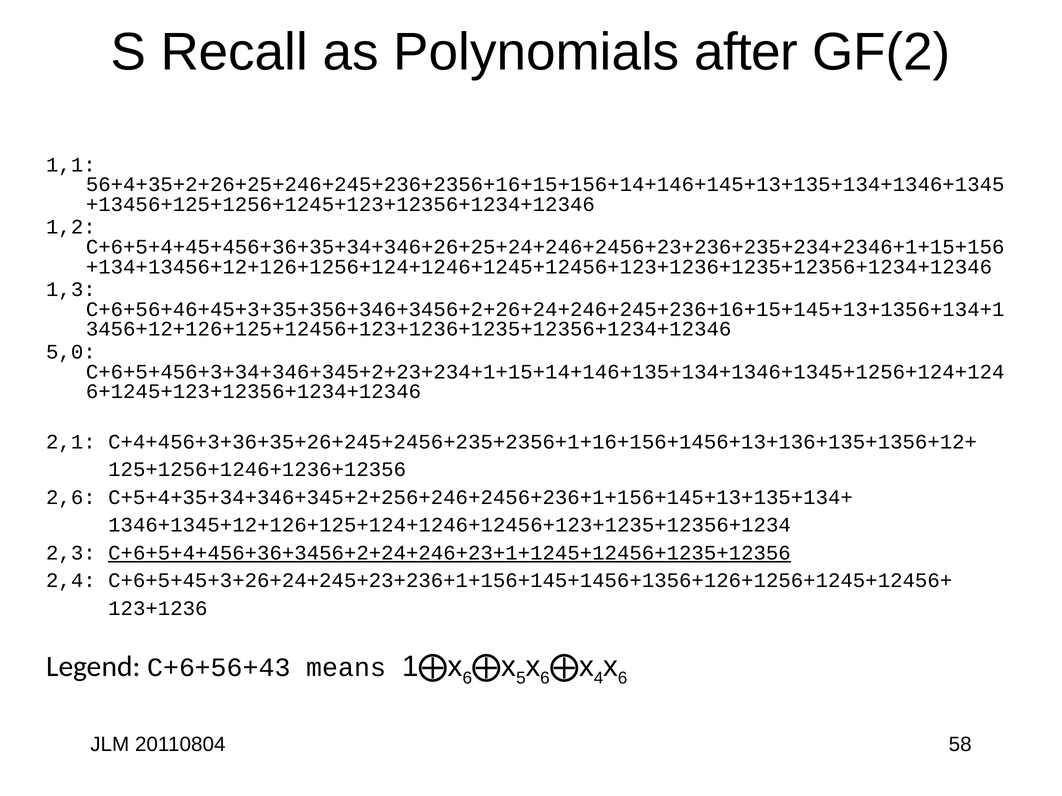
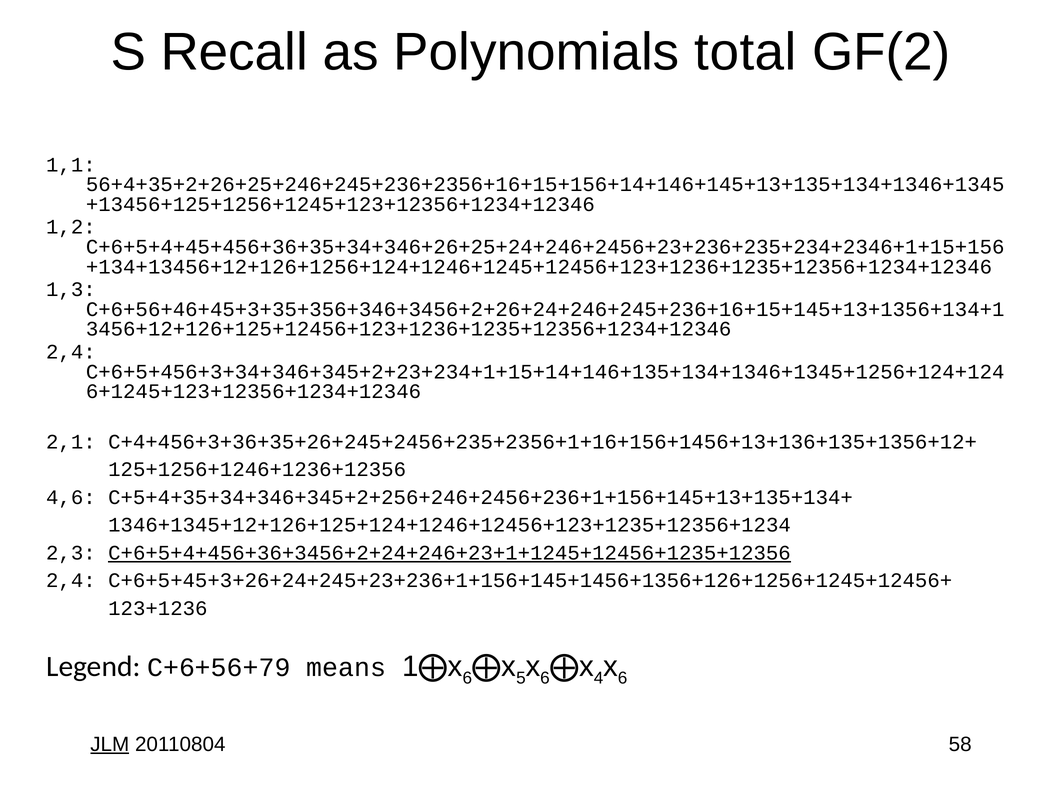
after: after -> total (746, 52)
5,0: 5,0 -> 2,4 (71, 352)
2,6: 2,6 -> 4,6 (71, 498)
C+6+56+43: C+6+56+43 -> C+6+56+79 (219, 668)
JLM underline: none -> present (110, 745)
